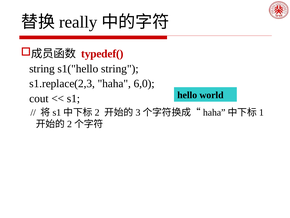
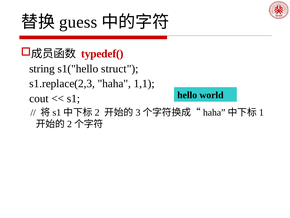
really: really -> guess (78, 22)
s1("hello string: string -> struct (120, 69)
6,0: 6,0 -> 1,1 (144, 83)
